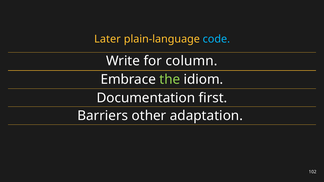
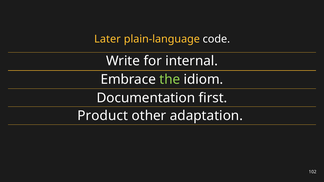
code colour: light blue -> white (216, 39)
column: column -> internal (192, 61)
Barriers: Barriers -> Product (103, 116)
